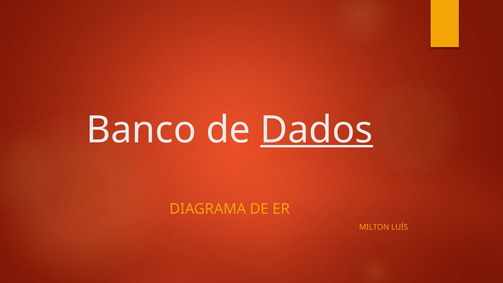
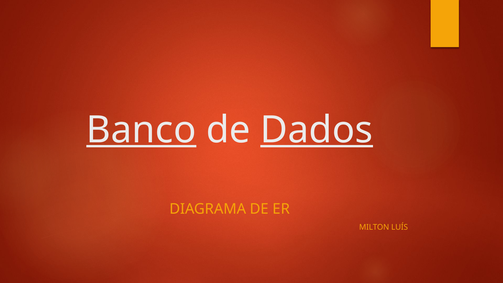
Banco underline: none -> present (141, 130)
